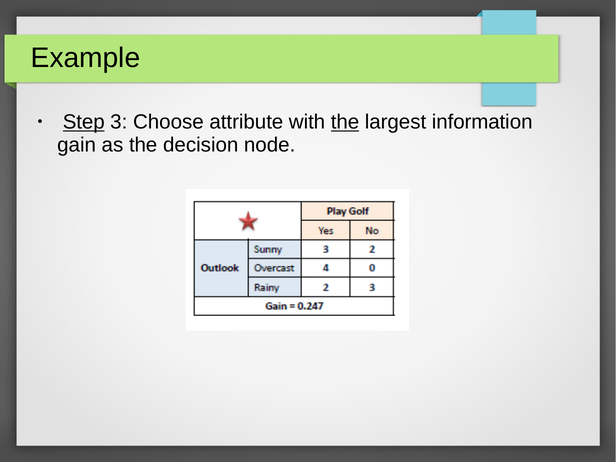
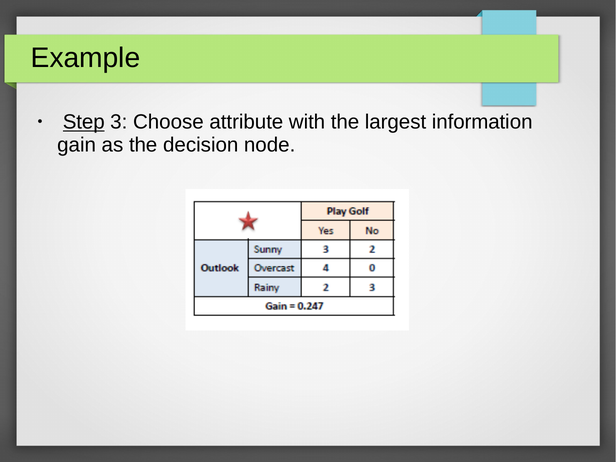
the underline: present -> none (345, 122)
